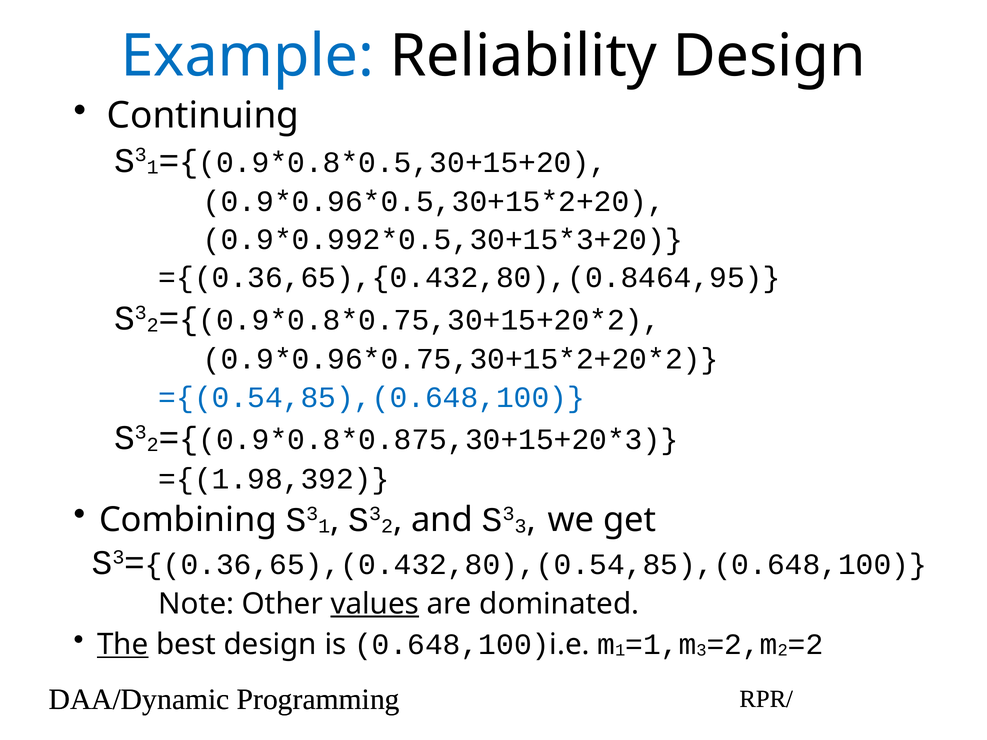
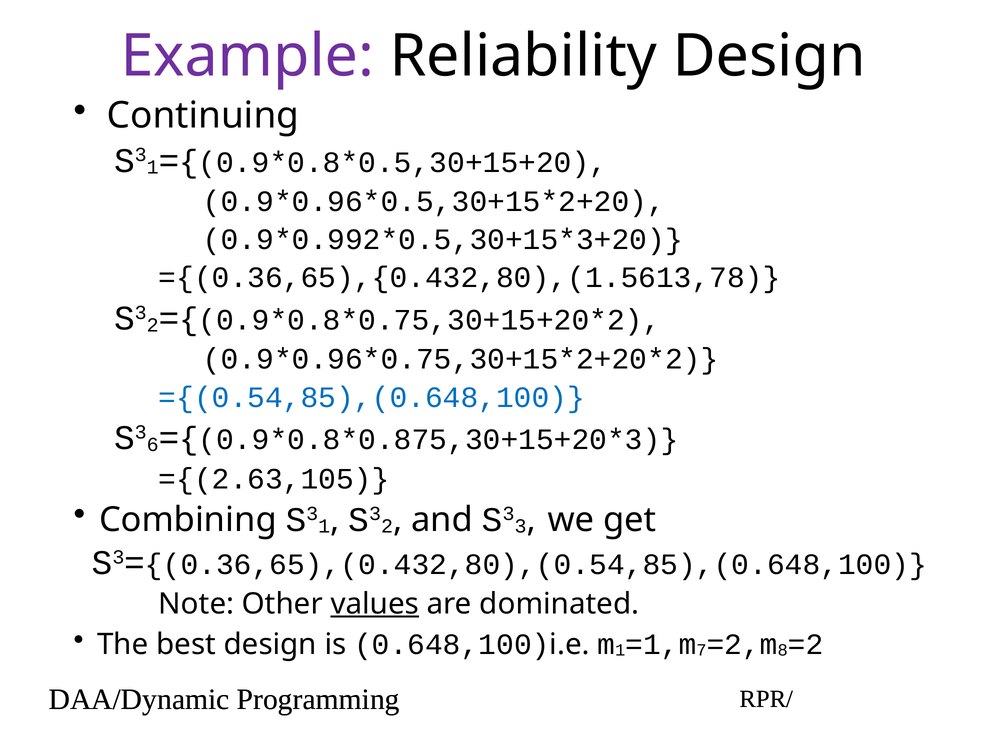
Example colour: blue -> purple (247, 56)
={(0.36,65),{0.432,80),(0.8464,95: ={(0.36,65),{0.432,80),(0.8464,95 -> ={(0.36,65),{0.432,80),(1.5613,78 (470, 278)
2: 2 -> 6 (153, 445)
={(1.98,392: ={(1.98,392 -> ={(2.63,105 (274, 479)
The underline: present -> none (123, 645)
3: 3 -> 7 (701, 650)
2: 2 -> 8 (783, 650)
